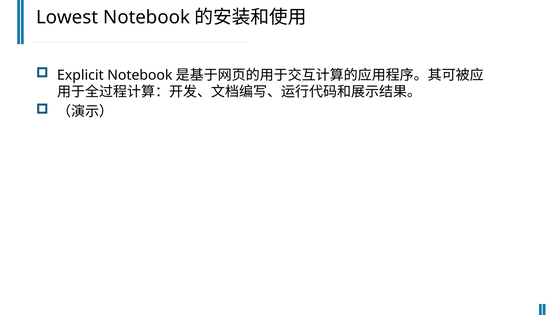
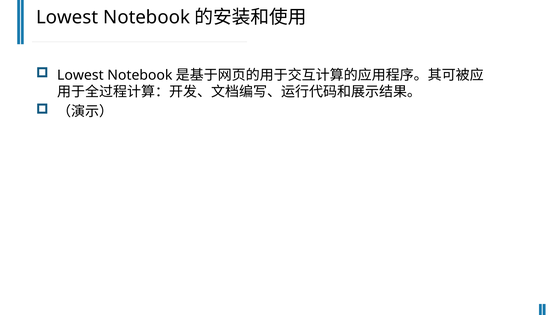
Explicit: Explicit -> Lowest (80, 75)
